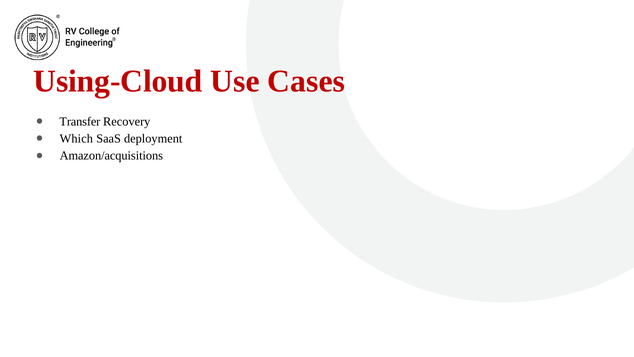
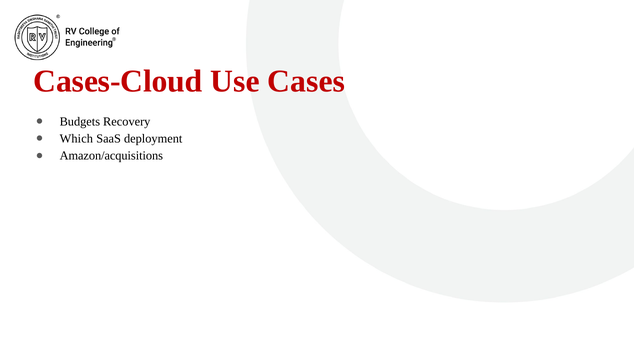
Using-Cloud: Using-Cloud -> Cases-Cloud (118, 81)
Transfer: Transfer -> Budgets (80, 121)
